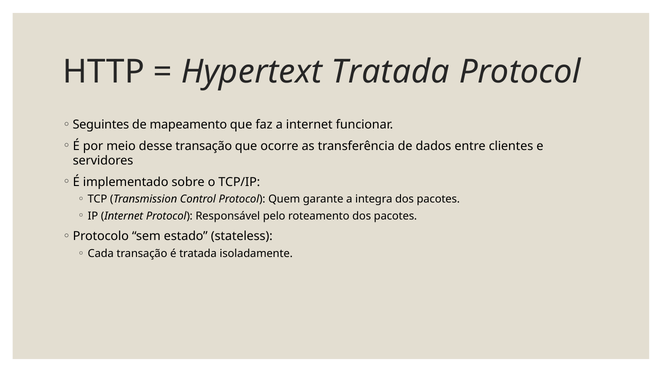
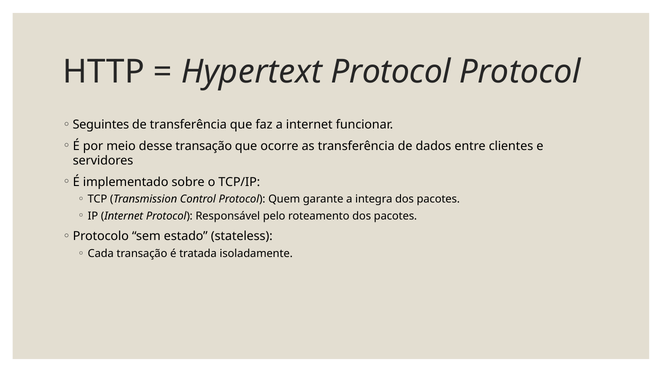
Hypertext Tratada: Tratada -> Protocol (391, 72)
de mapeamento: mapeamento -> transferência (188, 125)
